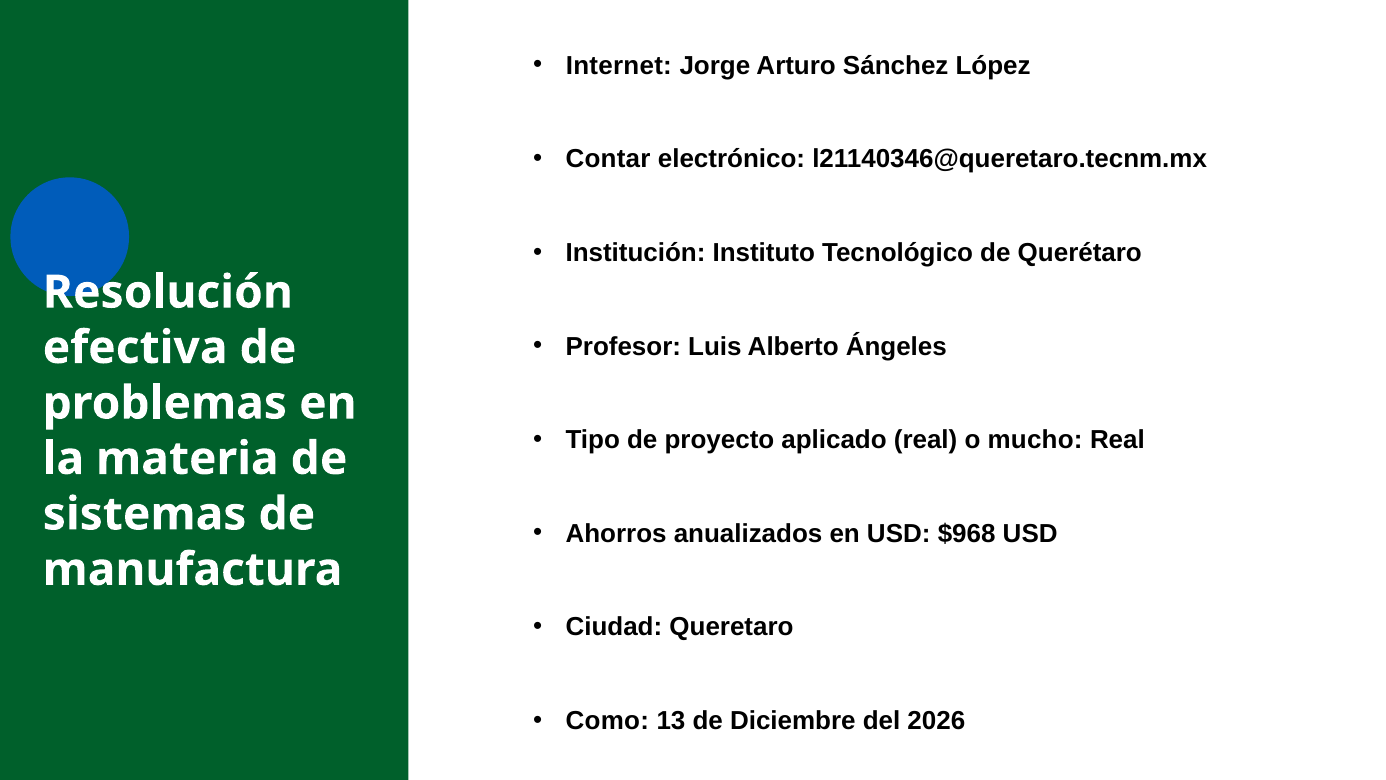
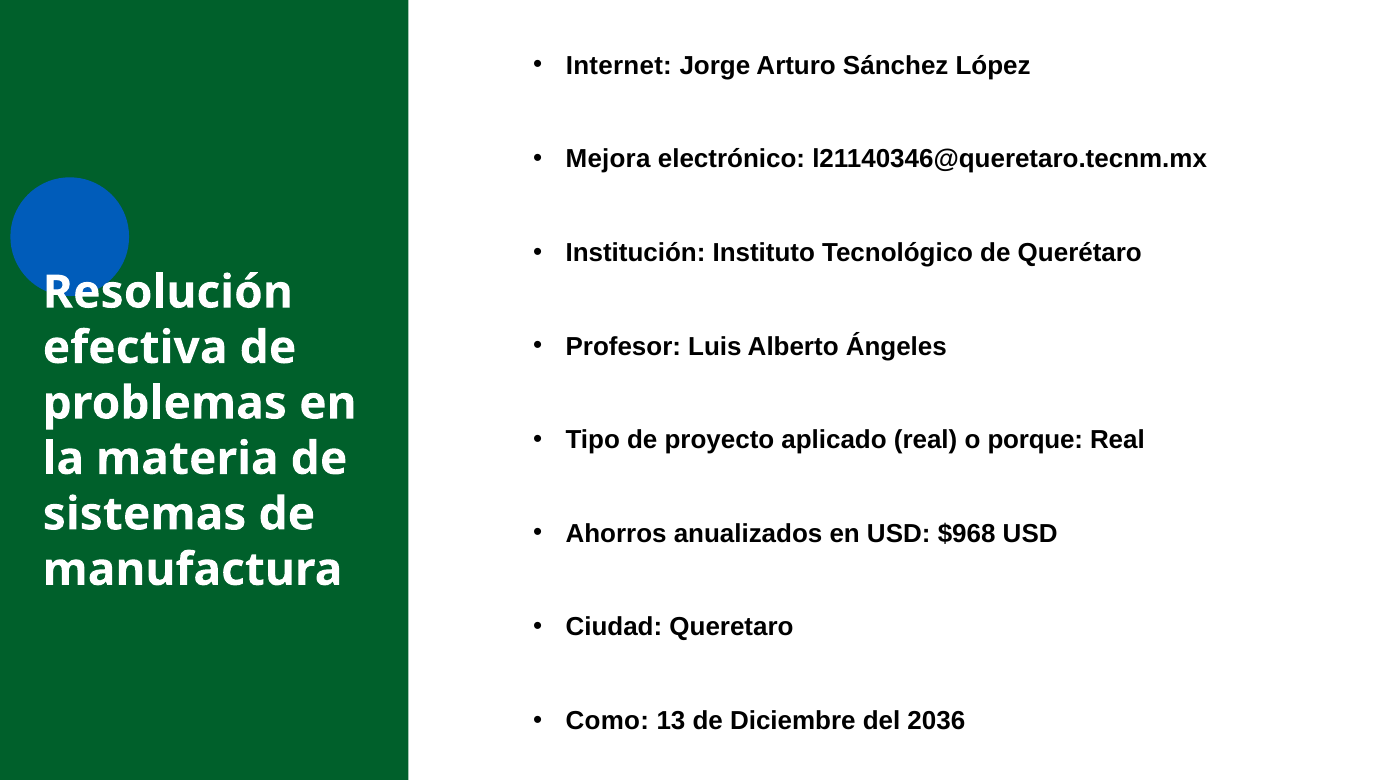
Contar: Contar -> Mejora (608, 159)
mucho: mucho -> porque (1035, 440)
2026: 2026 -> 2036 (936, 721)
